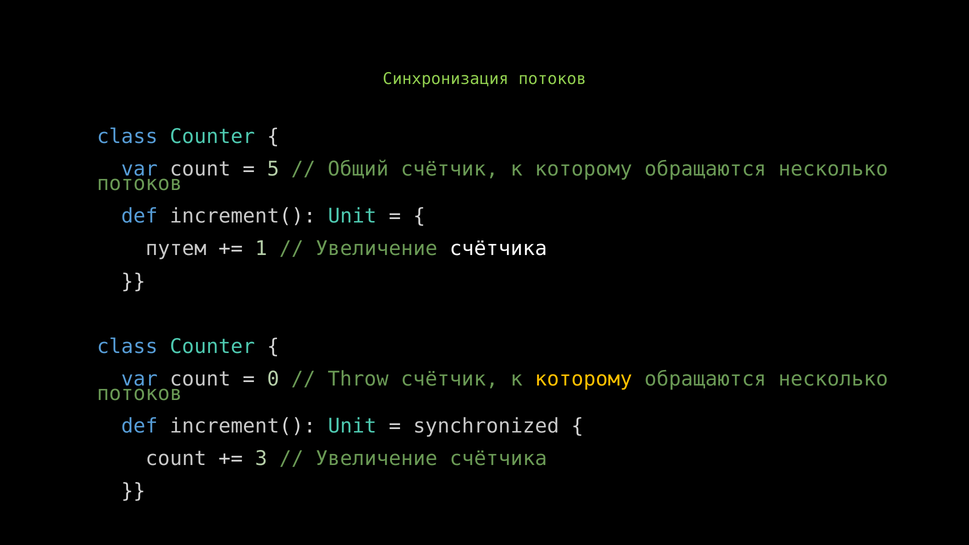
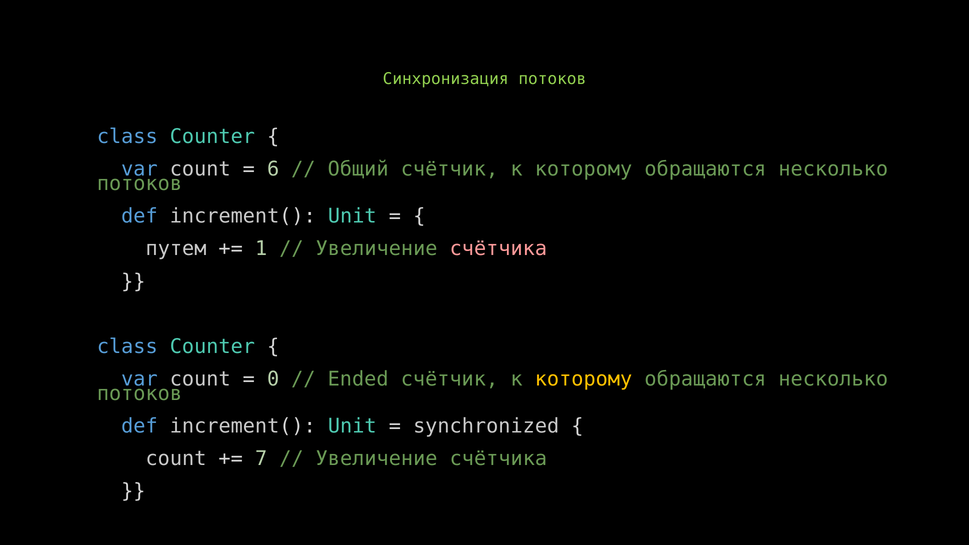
5: 5 -> 6 (273, 169)
счётчика colour: white -> pink (498, 249)
Throw: Throw -> Ended (358, 379)
3: 3 -> 7 (261, 459)
